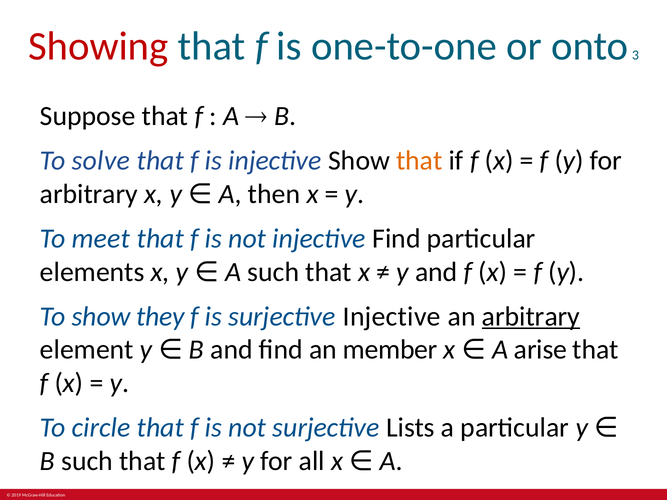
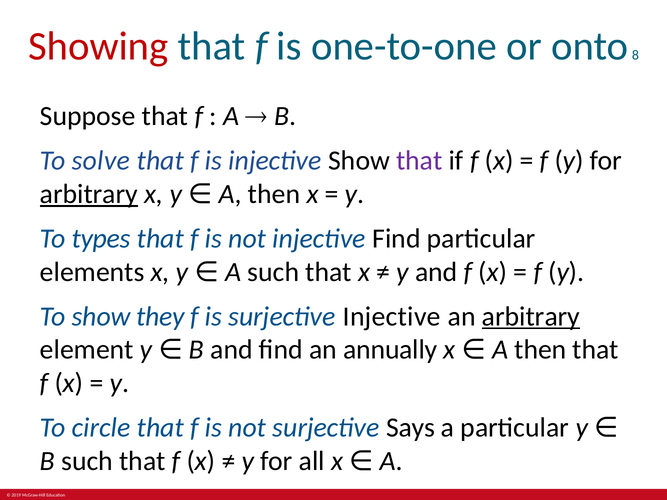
3: 3 -> 8 (636, 55)
that colour: orange -> purple (419, 161)
arbitrary underline: none -> present (89, 194)
meet: meet -> types (101, 239)
member: member -> annually (390, 350)
arise: arise -> then (540, 350)
Lists: Lists -> Says (411, 428)
